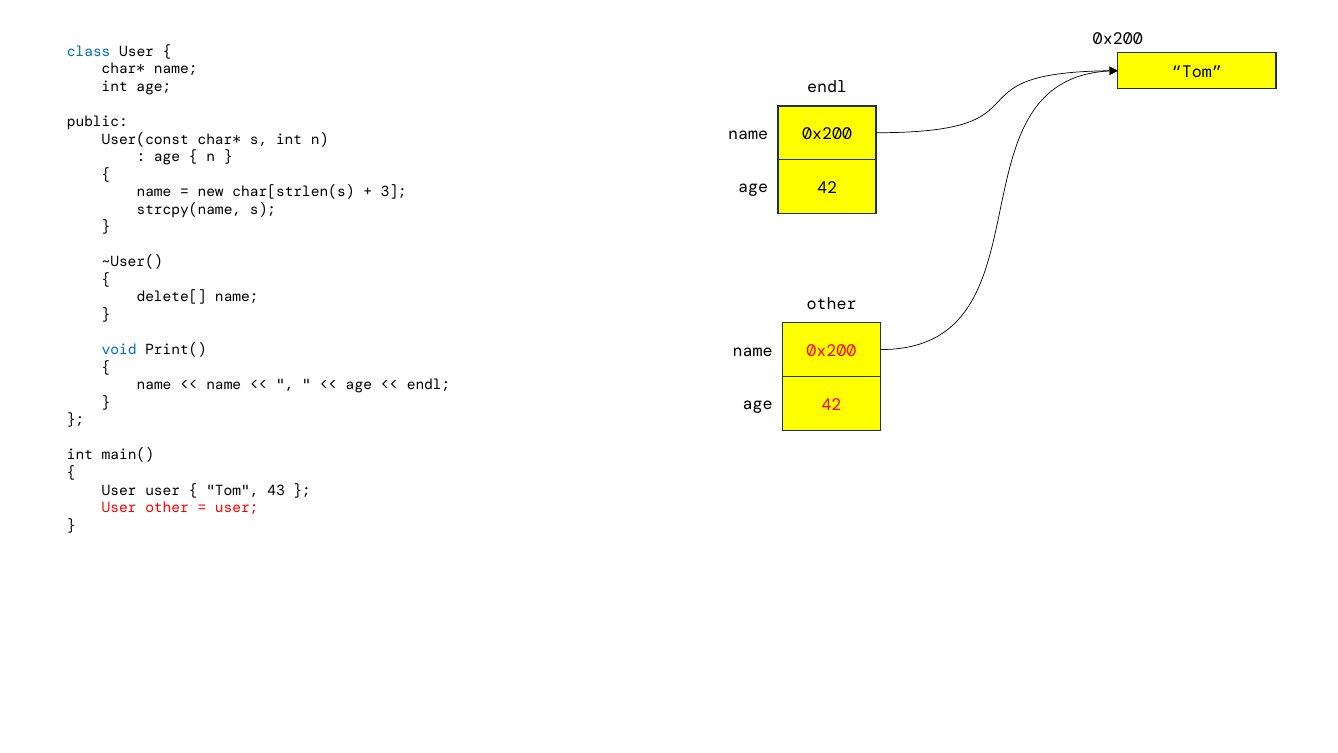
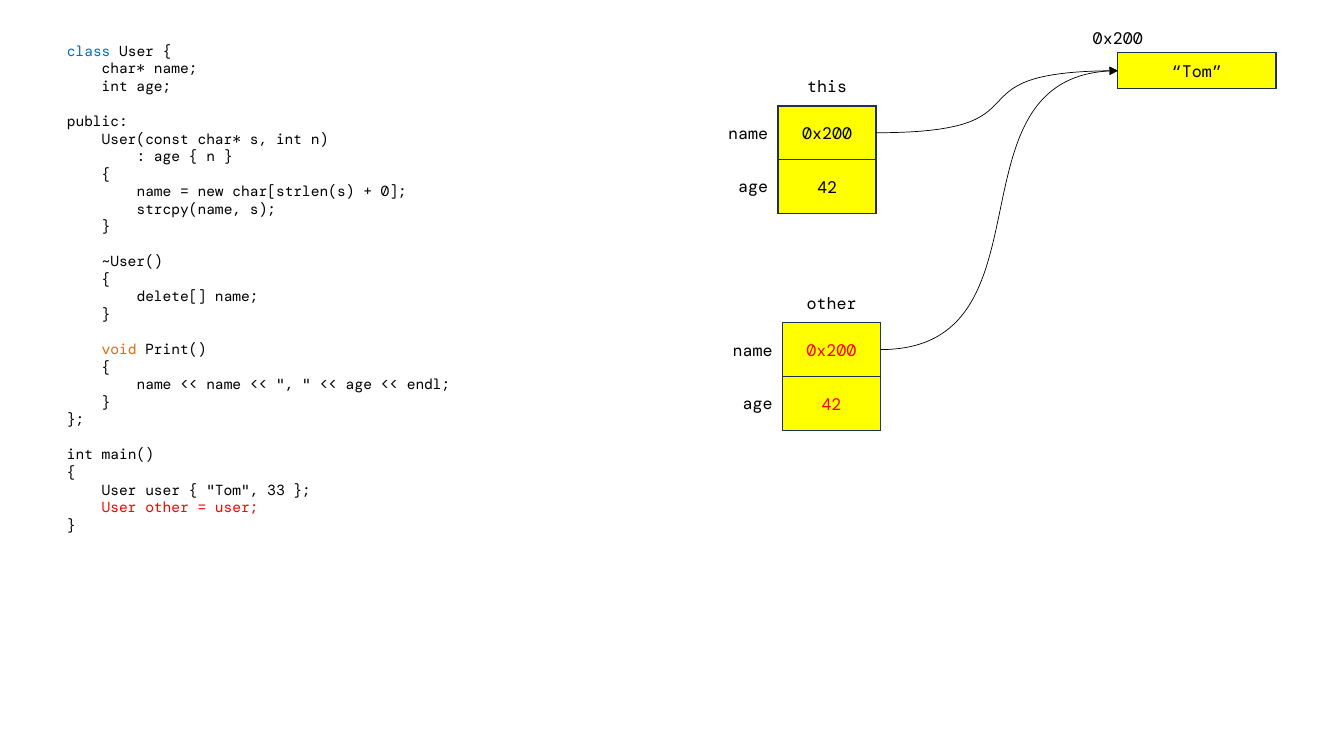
endl: endl -> this (827, 87)
3: 3 -> 0 (394, 192)
void colour: blue -> orange (119, 350)
43: 43 -> 33 (276, 490)
